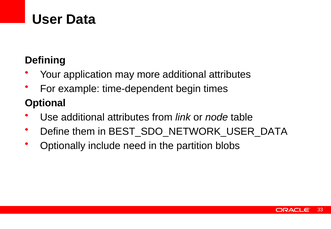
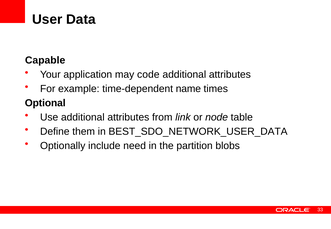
Defining: Defining -> Capable (45, 60)
more: more -> code (148, 75)
begin: begin -> name (188, 89)
